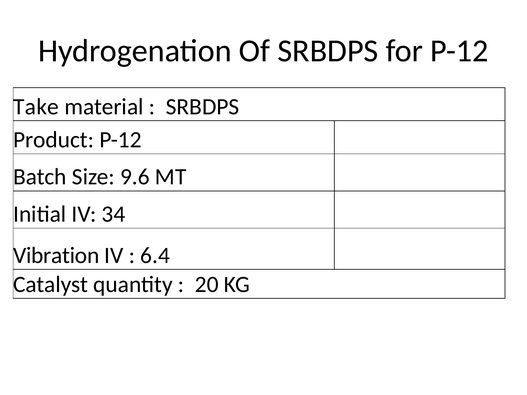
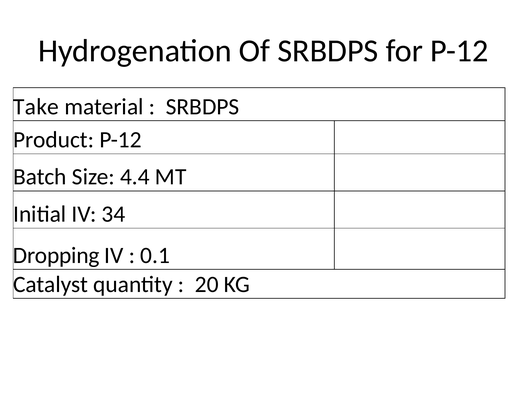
9.6: 9.6 -> 4.4 (135, 177)
Vibration: Vibration -> Dropping (56, 256)
6.4: 6.4 -> 0.1 (155, 256)
